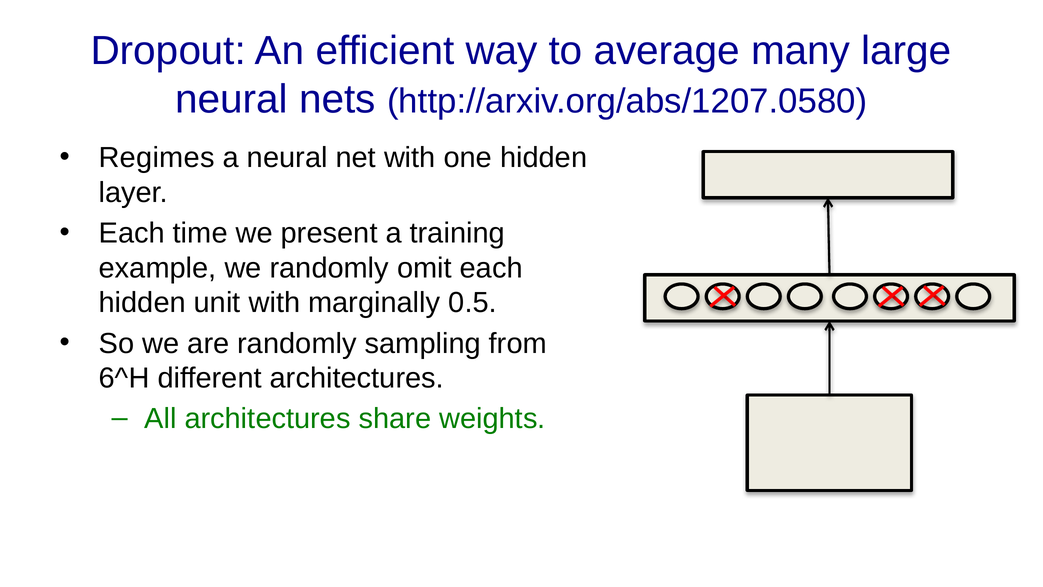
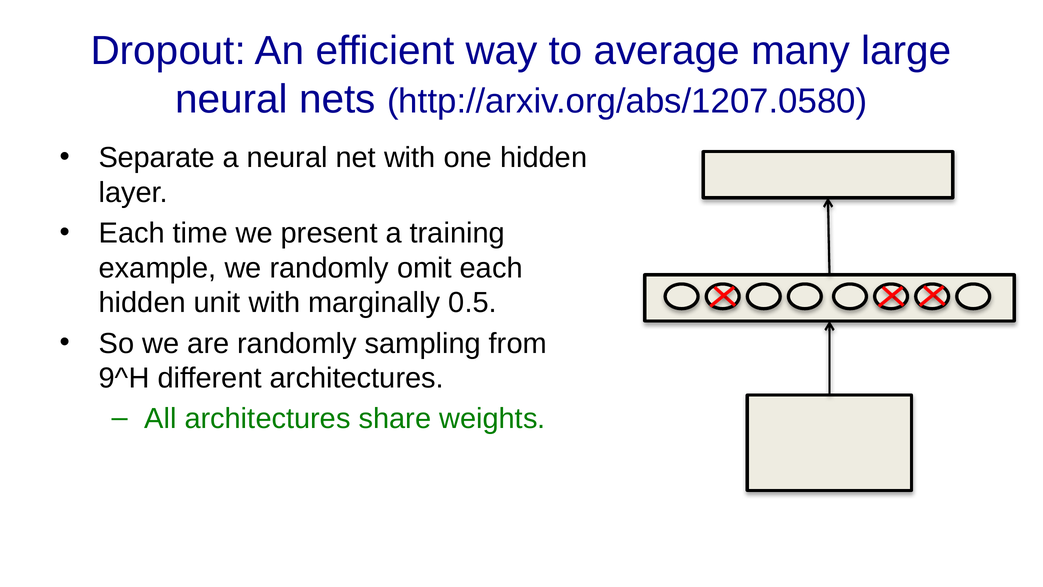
Regimes: Regimes -> Separate (157, 158)
6^H: 6^H -> 9^H (124, 378)
